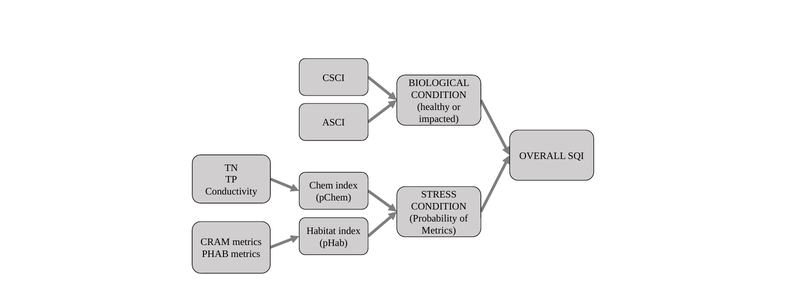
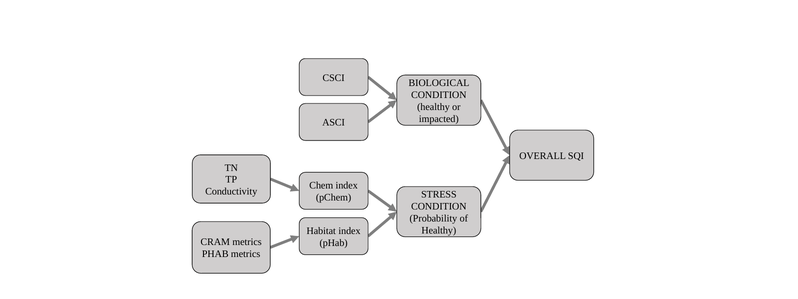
Metrics: Metrics -> Healthy (439, 231)
